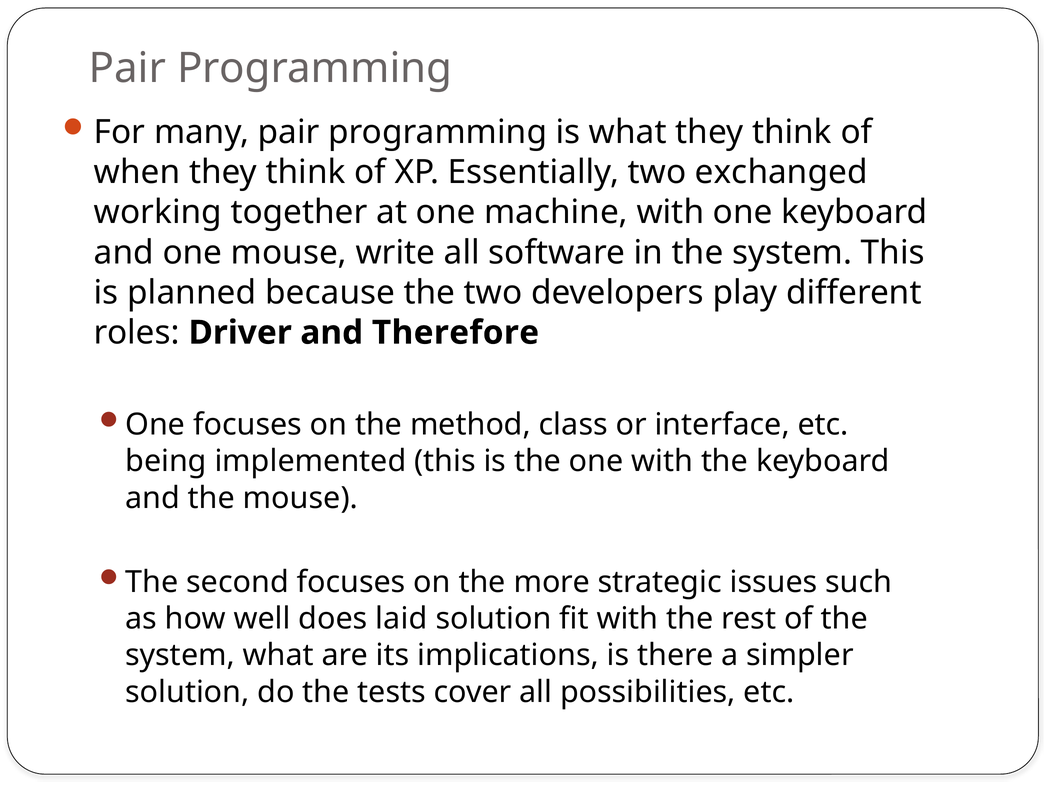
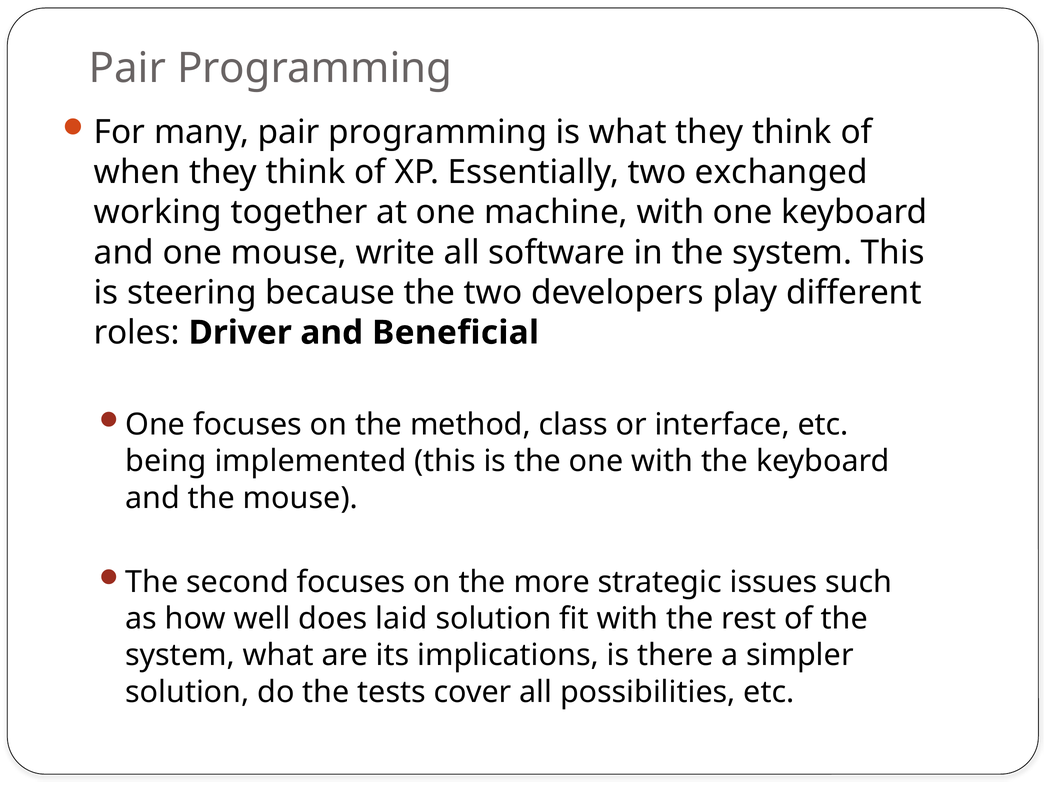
planned: planned -> steering (192, 292)
Therefore: Therefore -> Beneficial (456, 332)
